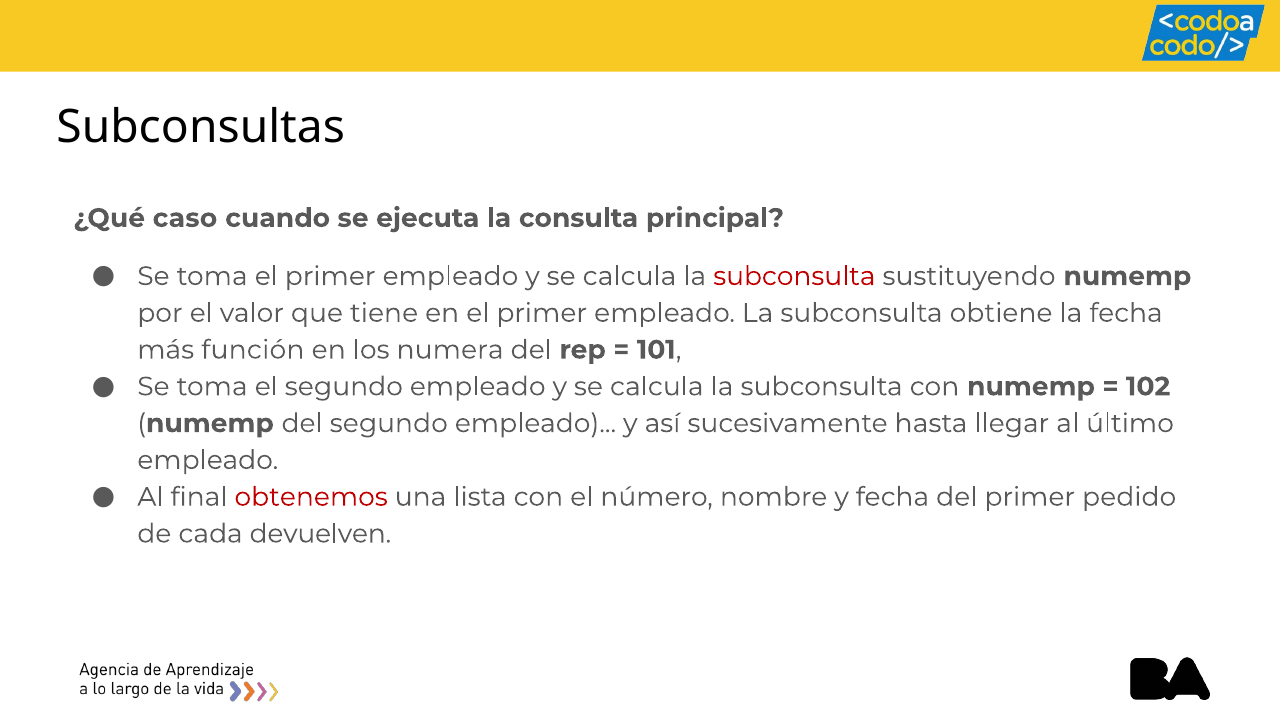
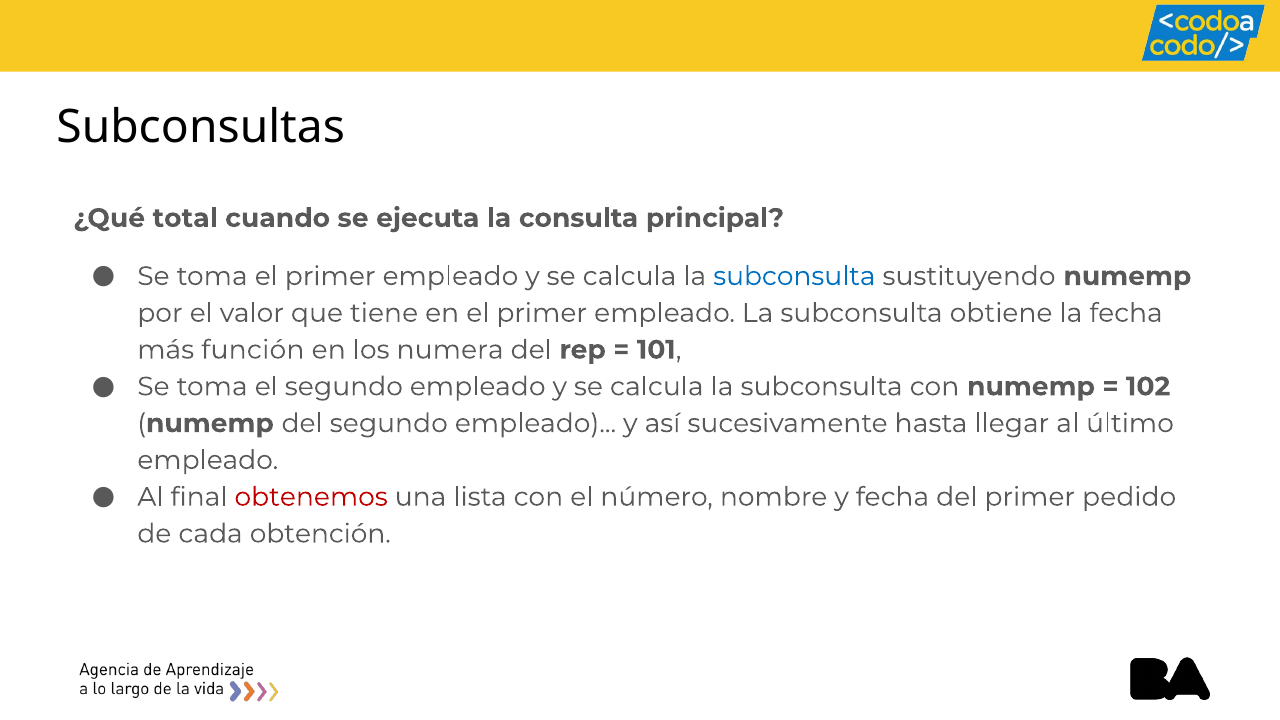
caso: caso -> total (185, 218)
subconsulta colour: red -> blue (794, 276)
devuelven: devuelven -> obtención (320, 534)
